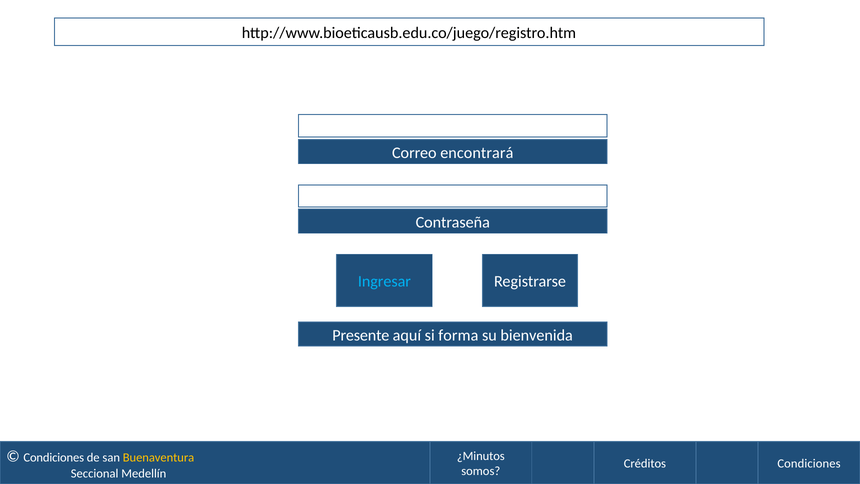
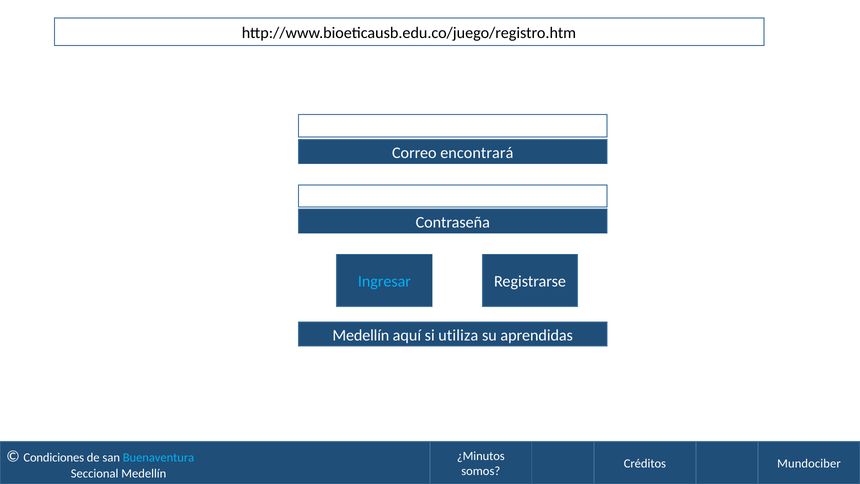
Presente: Presente -> Medellín (361, 335)
forma: forma -> utiliza (458, 335)
bienvenida: bienvenida -> aprendidas (537, 335)
Buenaventura colour: yellow -> light blue (159, 457)
Condiciones: Condiciones -> Mundociber (809, 463)
